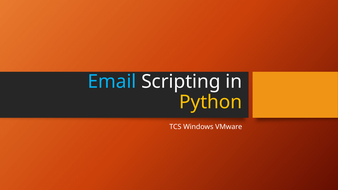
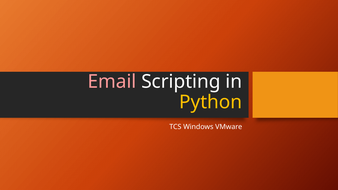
Email colour: light blue -> pink (112, 82)
